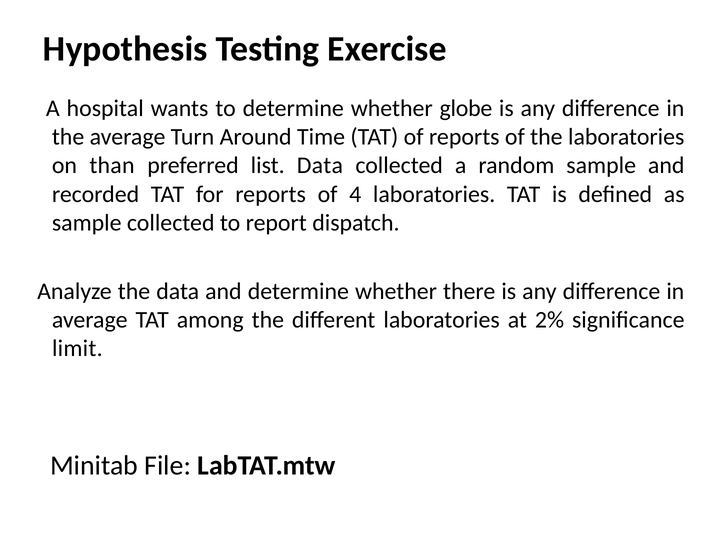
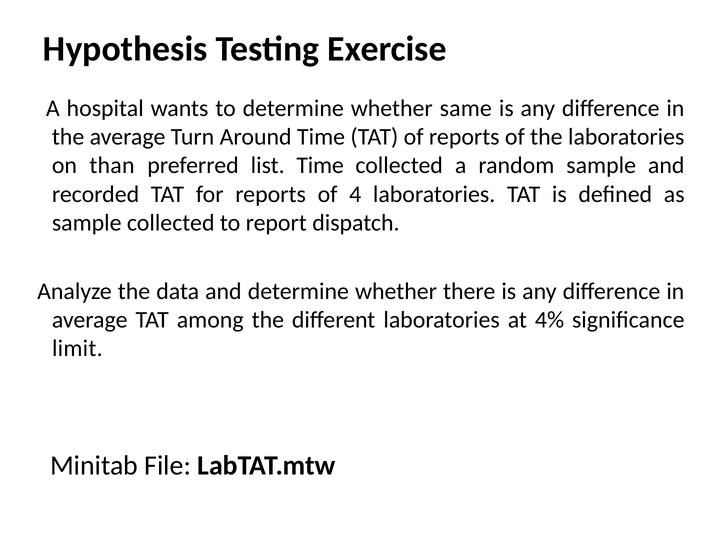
globe: globe -> same (466, 108)
list Data: Data -> Time (320, 166)
2%: 2% -> 4% (549, 320)
